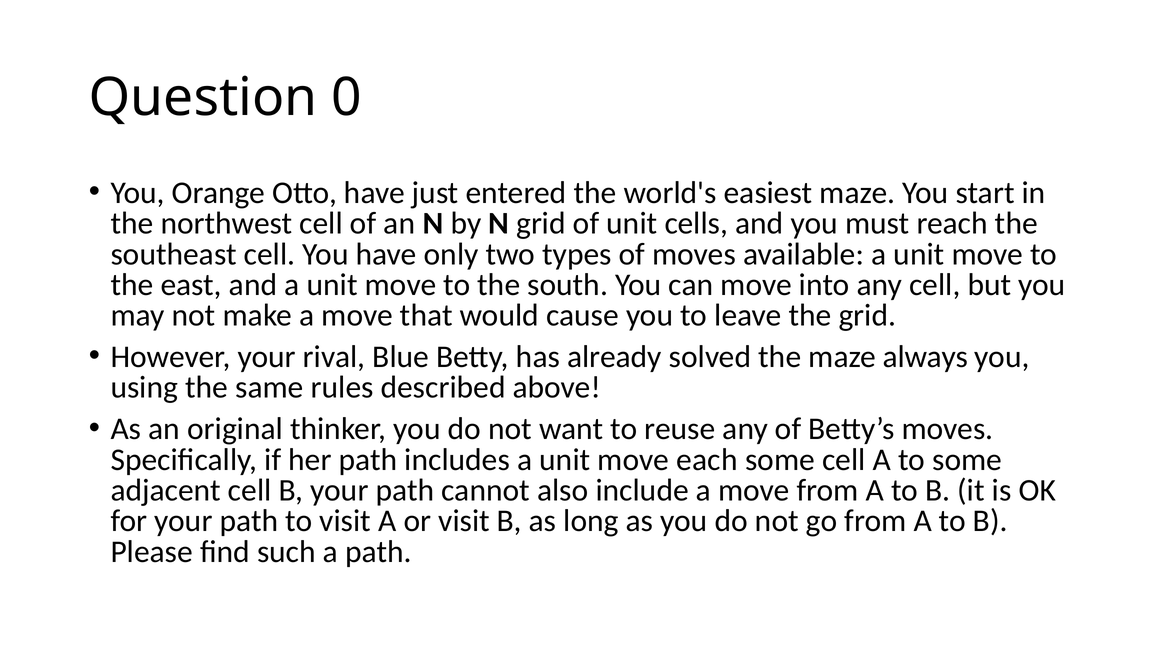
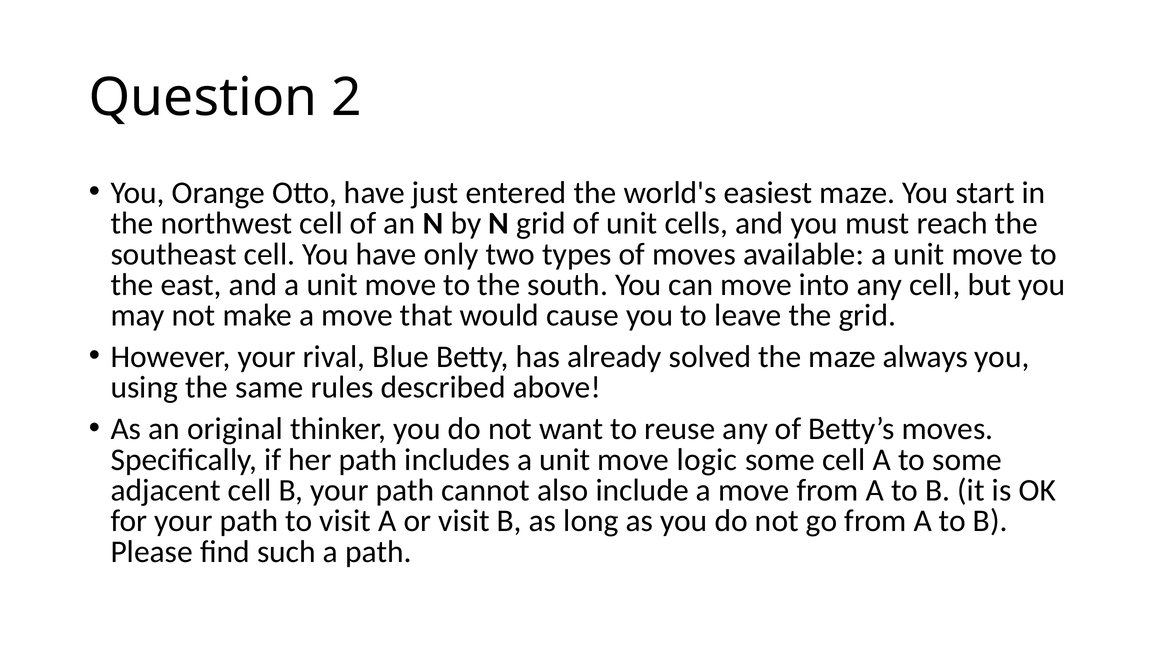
0: 0 -> 2 (347, 98)
each: each -> logic (707, 460)
